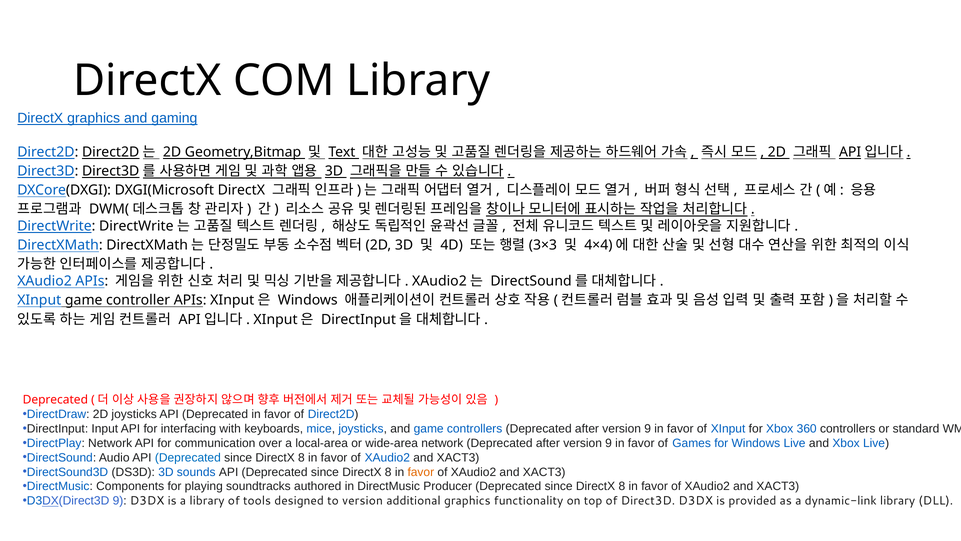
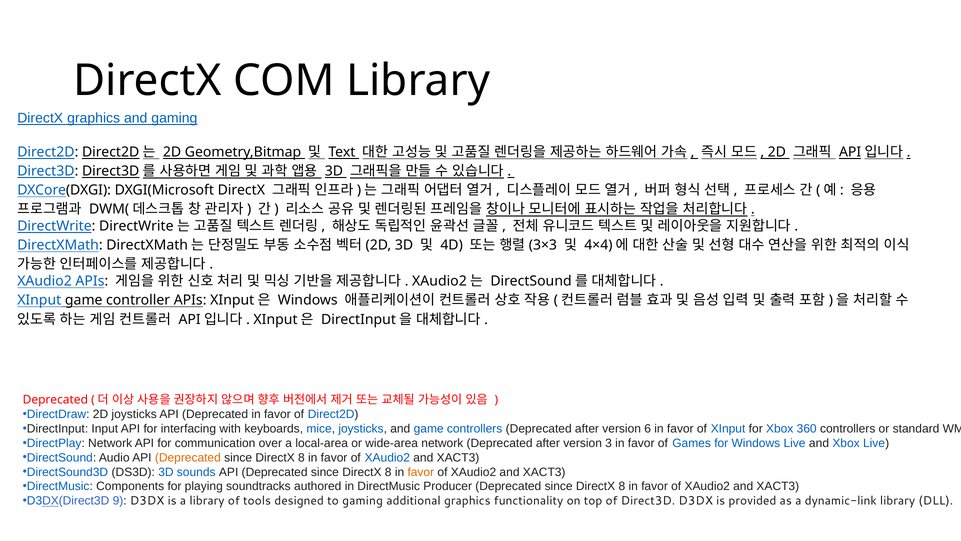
9: 9 -> 6 (648, 428)
9: 9 -> 3 (609, 443)
Deprecated colour: blue -> orange (188, 457)
to version: version -> gaming (363, 501)
